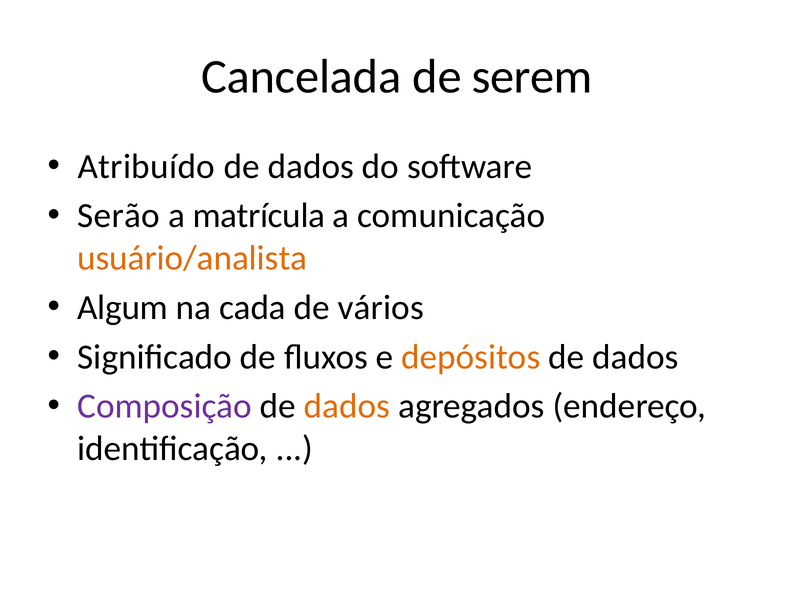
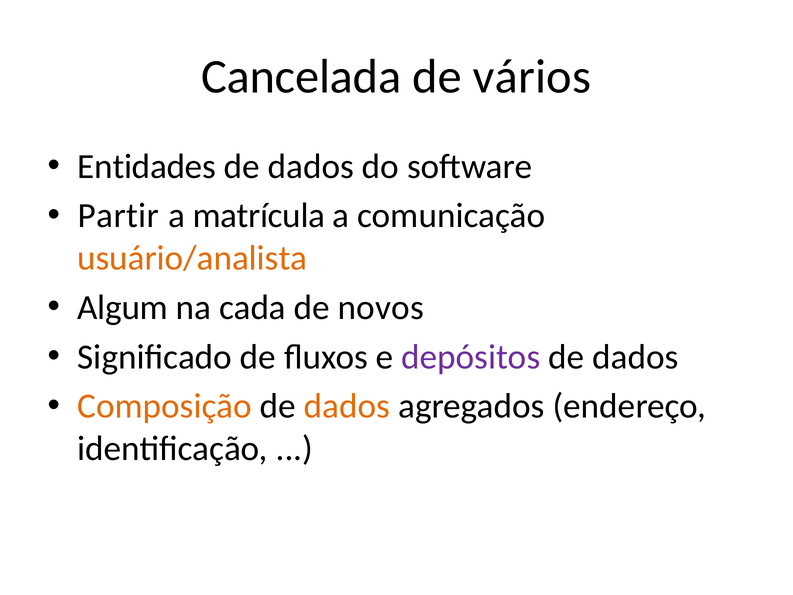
serem: serem -> vários (532, 77)
Atribuído: Atribuído -> Entidades (147, 166)
Serão: Serão -> Partir (118, 216)
vários: vários -> novos (381, 307)
depósitos colour: orange -> purple (471, 357)
Composição colour: purple -> orange (165, 406)
